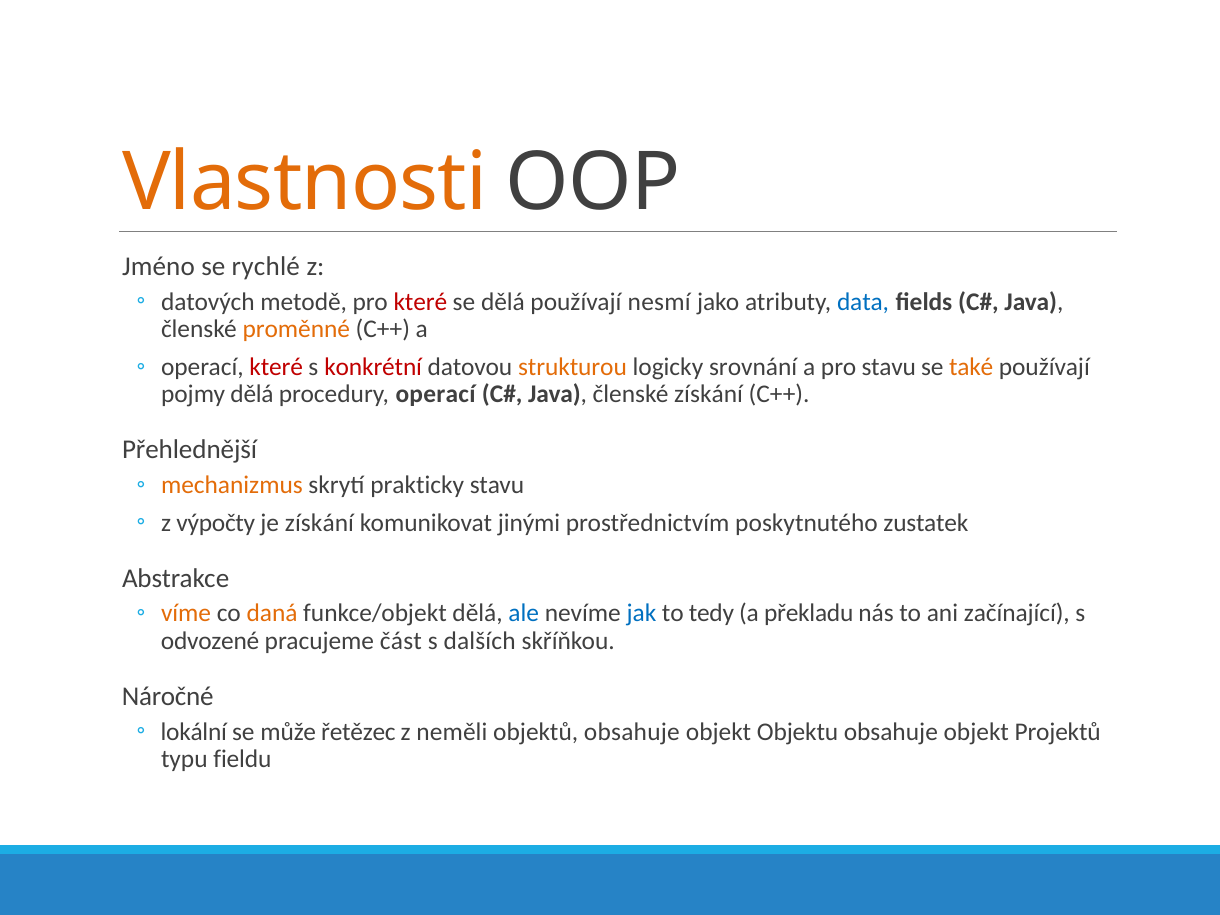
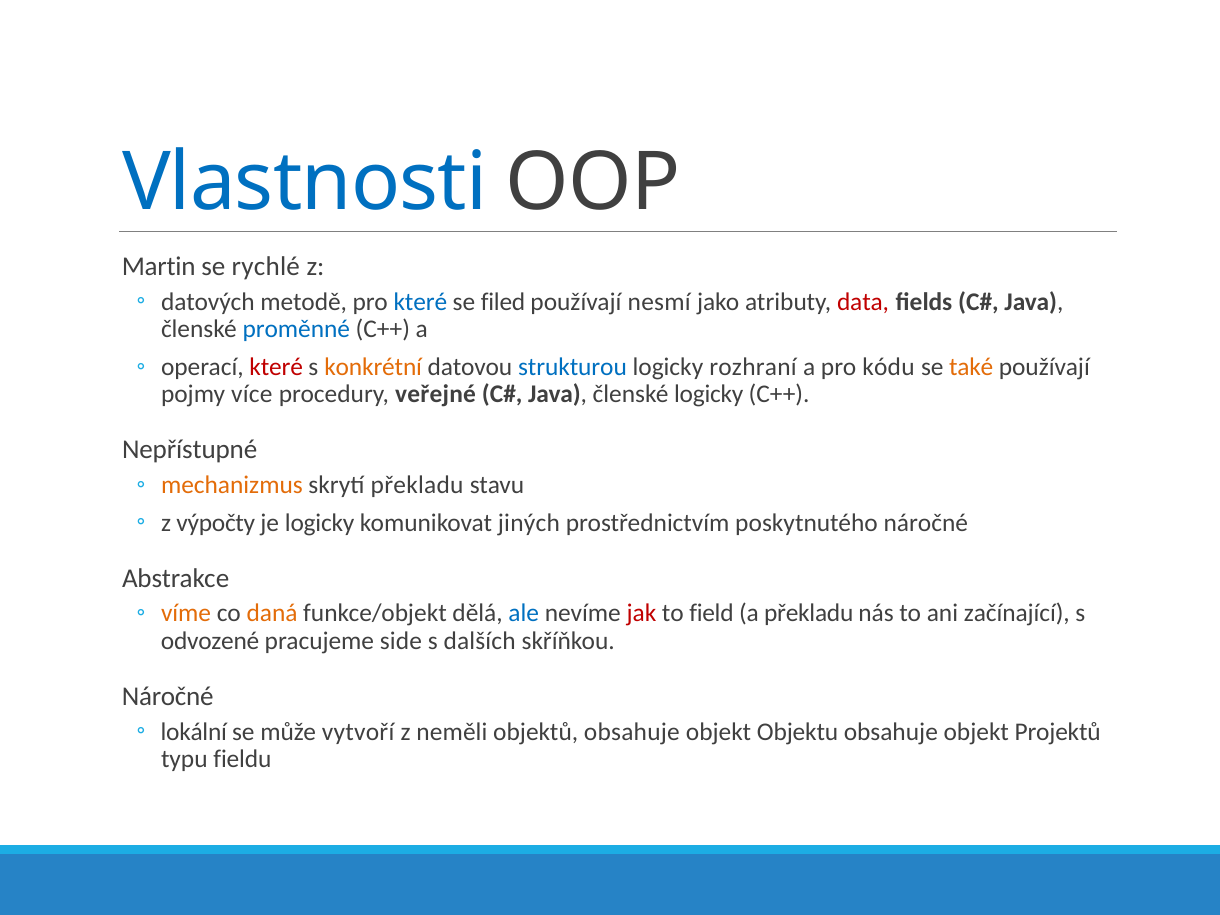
Vlastnosti colour: orange -> blue (305, 182)
Jméno: Jméno -> Martin (159, 267)
které colour: red -> blue (420, 302)
se dělá: dělá -> filed (503, 302)
data colour: blue -> red (863, 302)
proměnné colour: orange -> blue (296, 329)
konkrétní colour: red -> orange (373, 367)
strukturou colour: orange -> blue (572, 367)
srovnání: srovnání -> rozhraní (753, 367)
pro stavu: stavu -> kódu (888, 367)
pojmy dělá: dělá -> více (252, 395)
procedury operací: operací -> veřejné (436, 395)
členské získání: získání -> logicky (709, 395)
Přehlednější: Přehlednější -> Nepřístupné (190, 450)
skrytí prakticky: prakticky -> překladu (417, 485)
je získání: získání -> logicky (320, 523)
jinými: jinými -> jiných (529, 523)
poskytnutého zustatek: zustatek -> náročné (926, 523)
jak colour: blue -> red (641, 614)
tedy: tedy -> field (711, 614)
část: část -> side (401, 641)
řetězec: řetězec -> vytvoří (358, 732)
